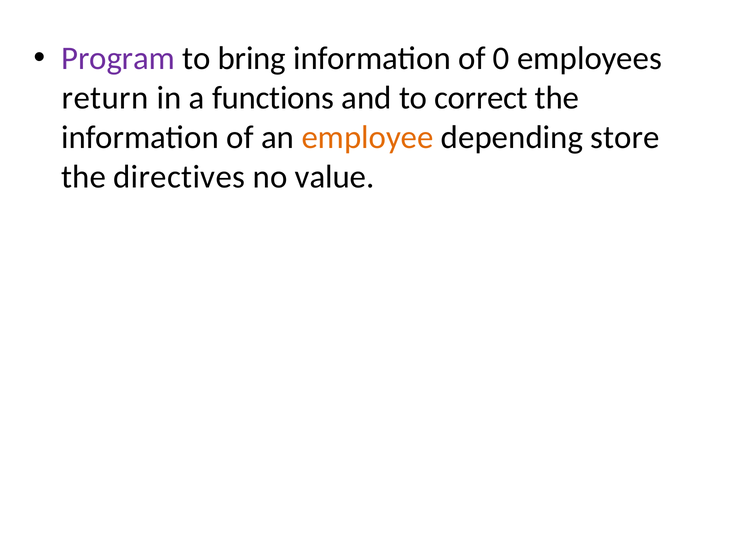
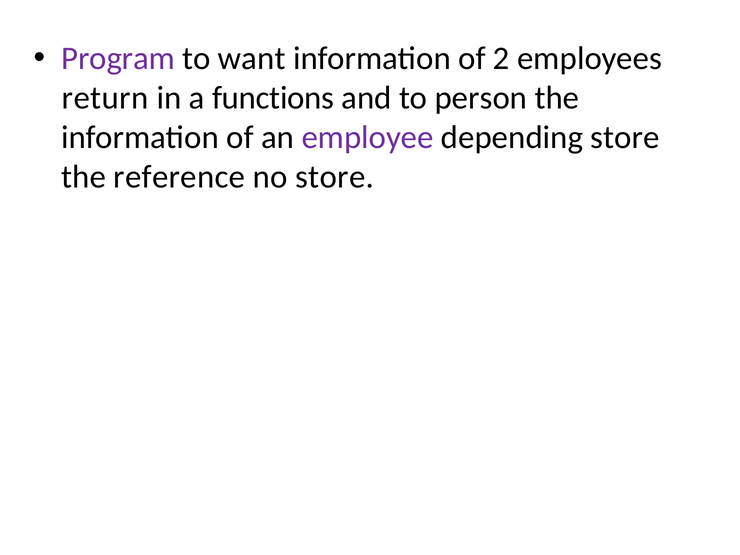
bring: bring -> want (252, 58)
0: 0 -> 2 (501, 58)
correct: correct -> person (481, 98)
employee colour: orange -> purple (368, 137)
directives: directives -> reference (179, 177)
no value: value -> store (335, 177)
